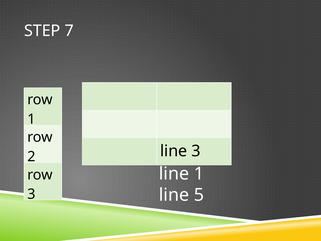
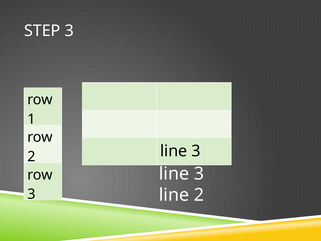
STEP 7: 7 -> 3 (69, 31)
1: 1 -> 3 (199, 173)
line 5: 5 -> 2 (199, 195)
